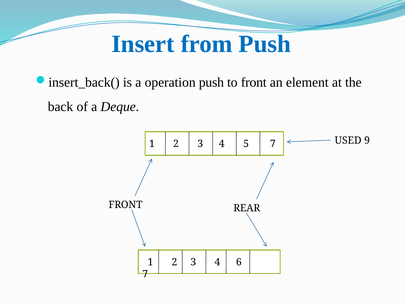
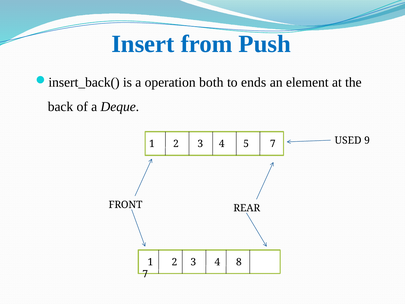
operation push: push -> both (211, 82)
to front: front -> ends (254, 82)
6: 6 -> 8 (239, 262)
